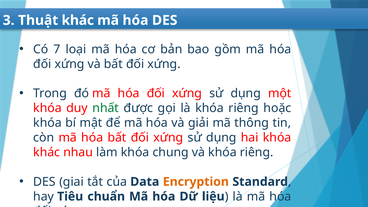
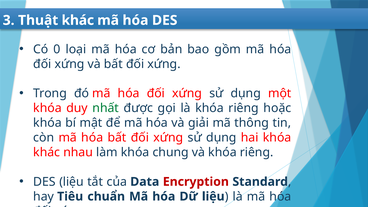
7: 7 -> 0 (57, 49)
DES giai: giai -> liệu (72, 182)
Encryption colour: orange -> red (196, 182)
